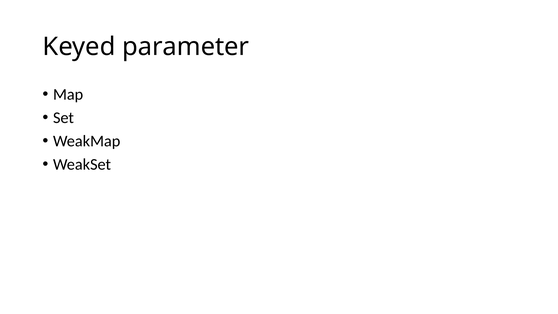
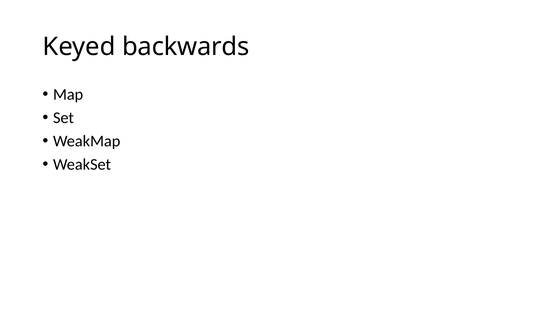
parameter: parameter -> backwards (186, 47)
